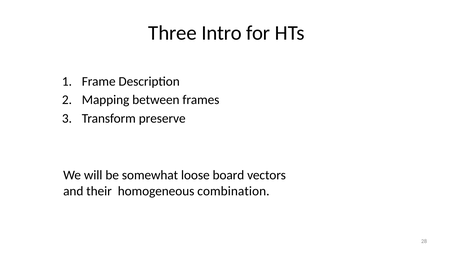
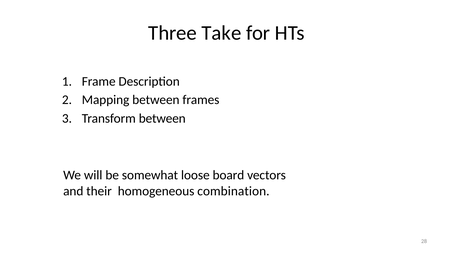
Intro: Intro -> Take (221, 33)
Transform preserve: preserve -> between (162, 118)
